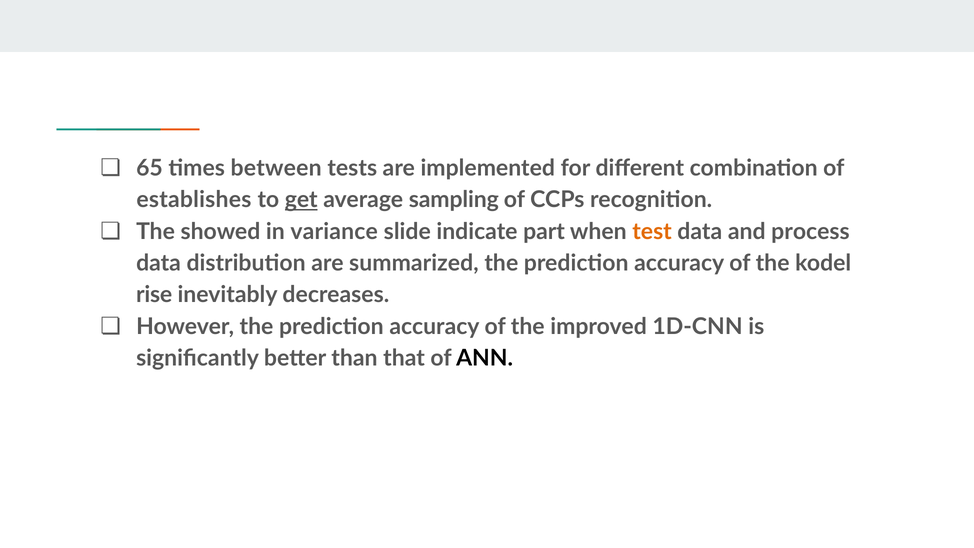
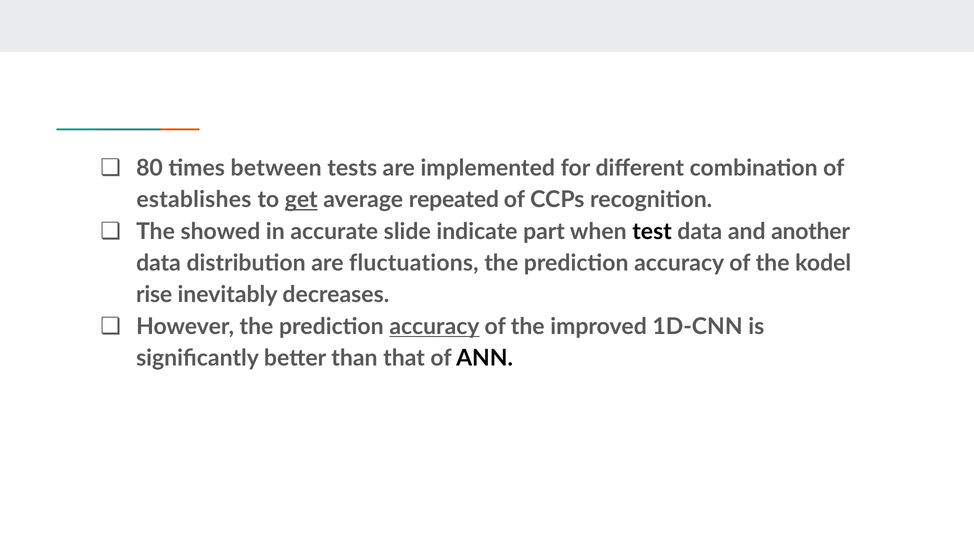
65: 65 -> 80 (149, 168)
sampling: sampling -> repeated (454, 200)
variance: variance -> accurate (334, 231)
test colour: orange -> black (652, 231)
process: process -> another (811, 231)
summarized: summarized -> fluctuations (414, 263)
accuracy underline: none -> present (434, 327)
